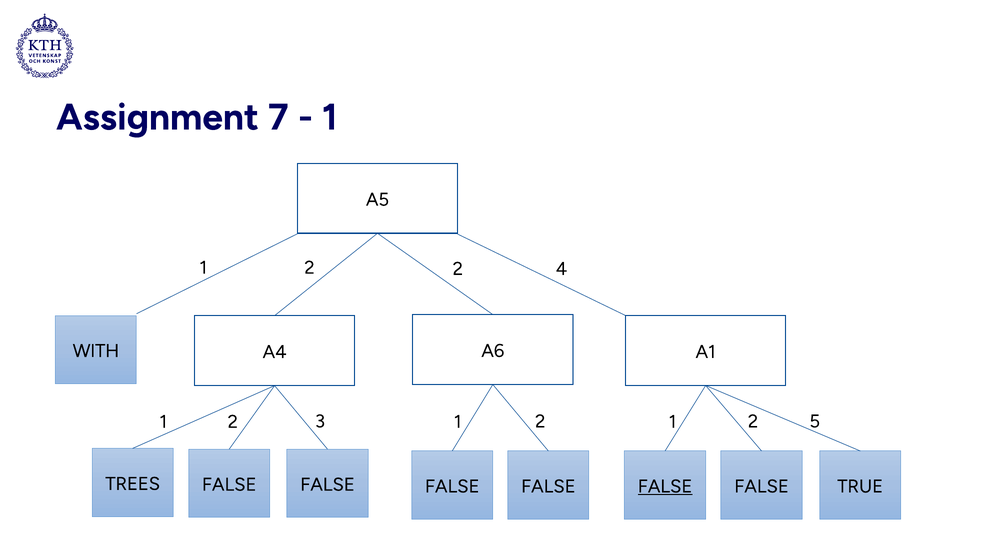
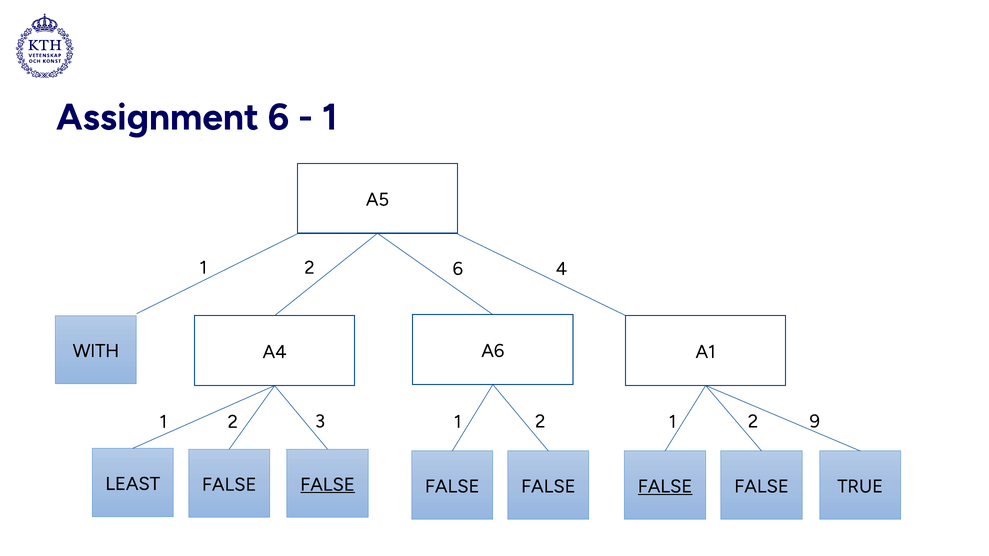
Assignment 7: 7 -> 6 (278, 117)
2: 2 -> 6 (458, 269)
5: 5 -> 9 (815, 422)
TREES: TREES -> LEAST (133, 484)
FALSE underline: none -> present (328, 485)
